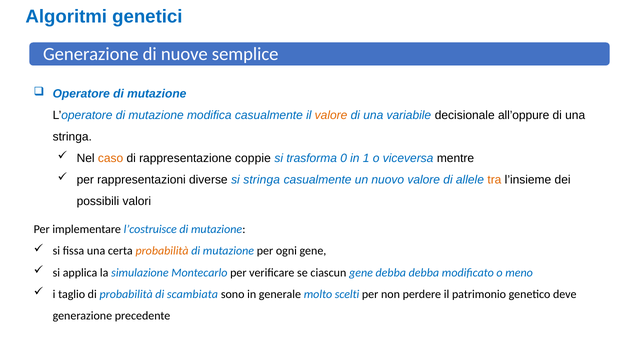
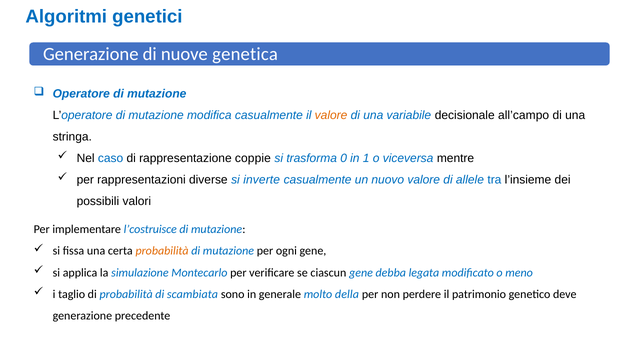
semplice: semplice -> genetica (245, 54)
all’oppure: all’oppure -> all’campo (524, 115)
caso colour: orange -> blue (111, 159)
si stringa: stringa -> inverte (262, 180)
tra colour: orange -> blue (494, 180)
debba debba: debba -> legata (424, 273)
scelti: scelti -> della (347, 294)
